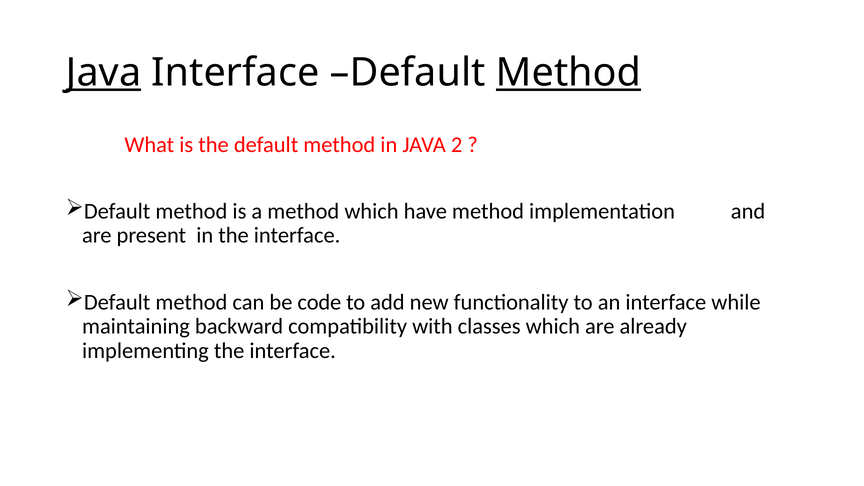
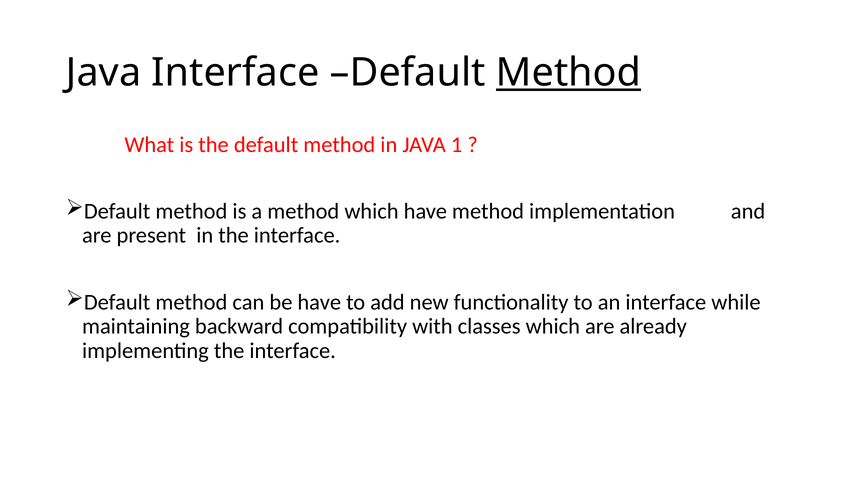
Java underline: present -> none (104, 73)
2: 2 -> 1 (457, 145)
be code: code -> have (319, 302)
